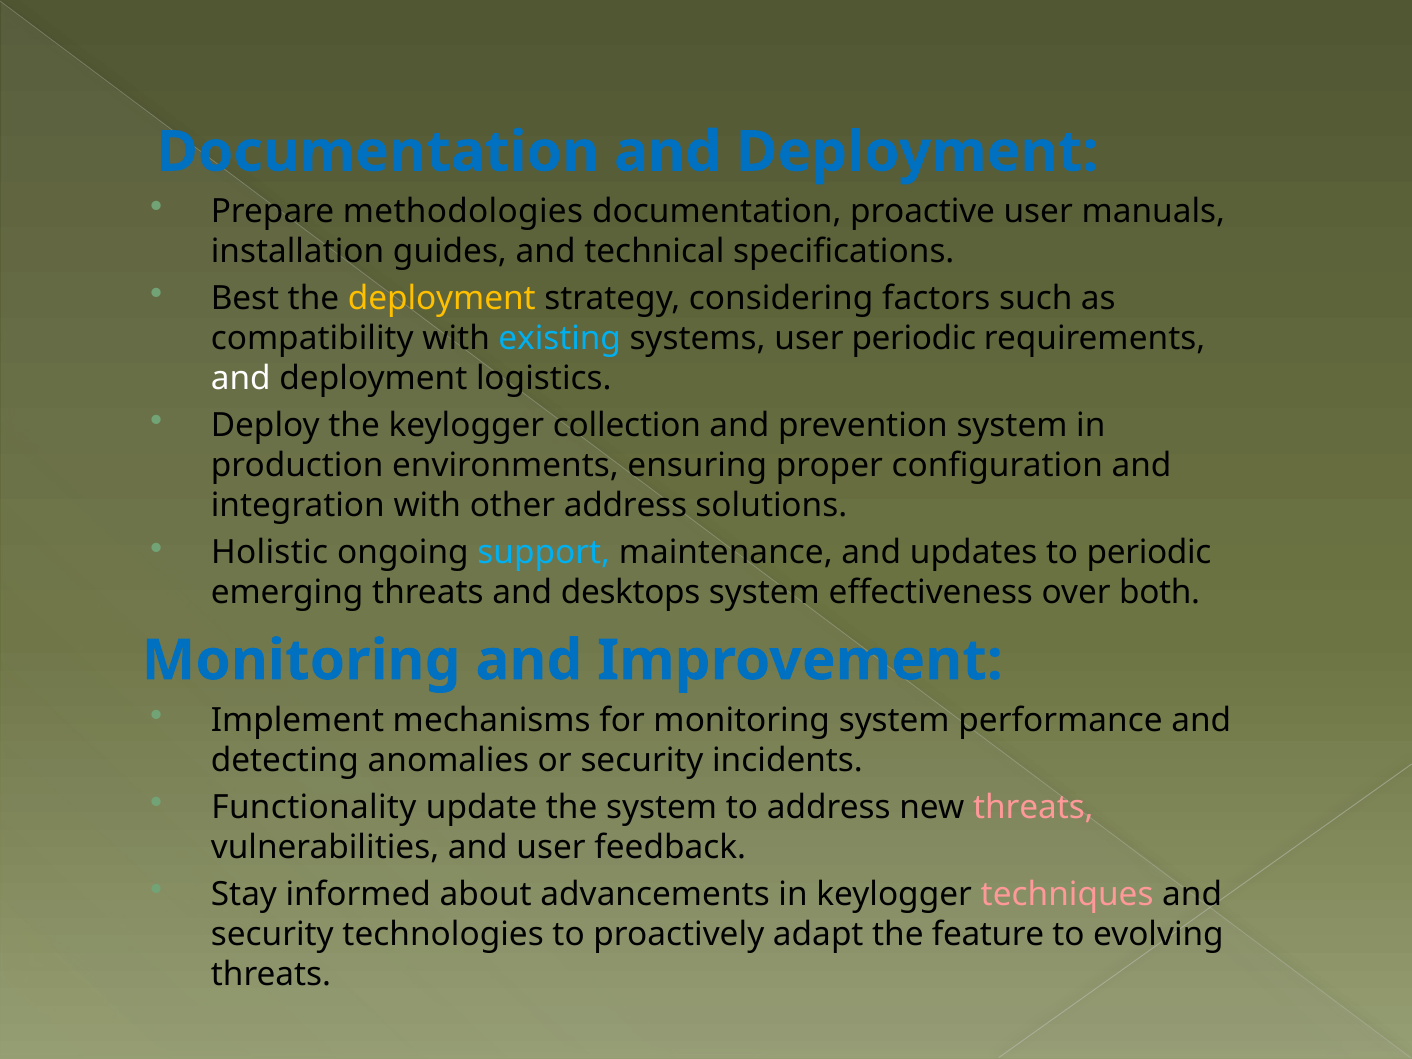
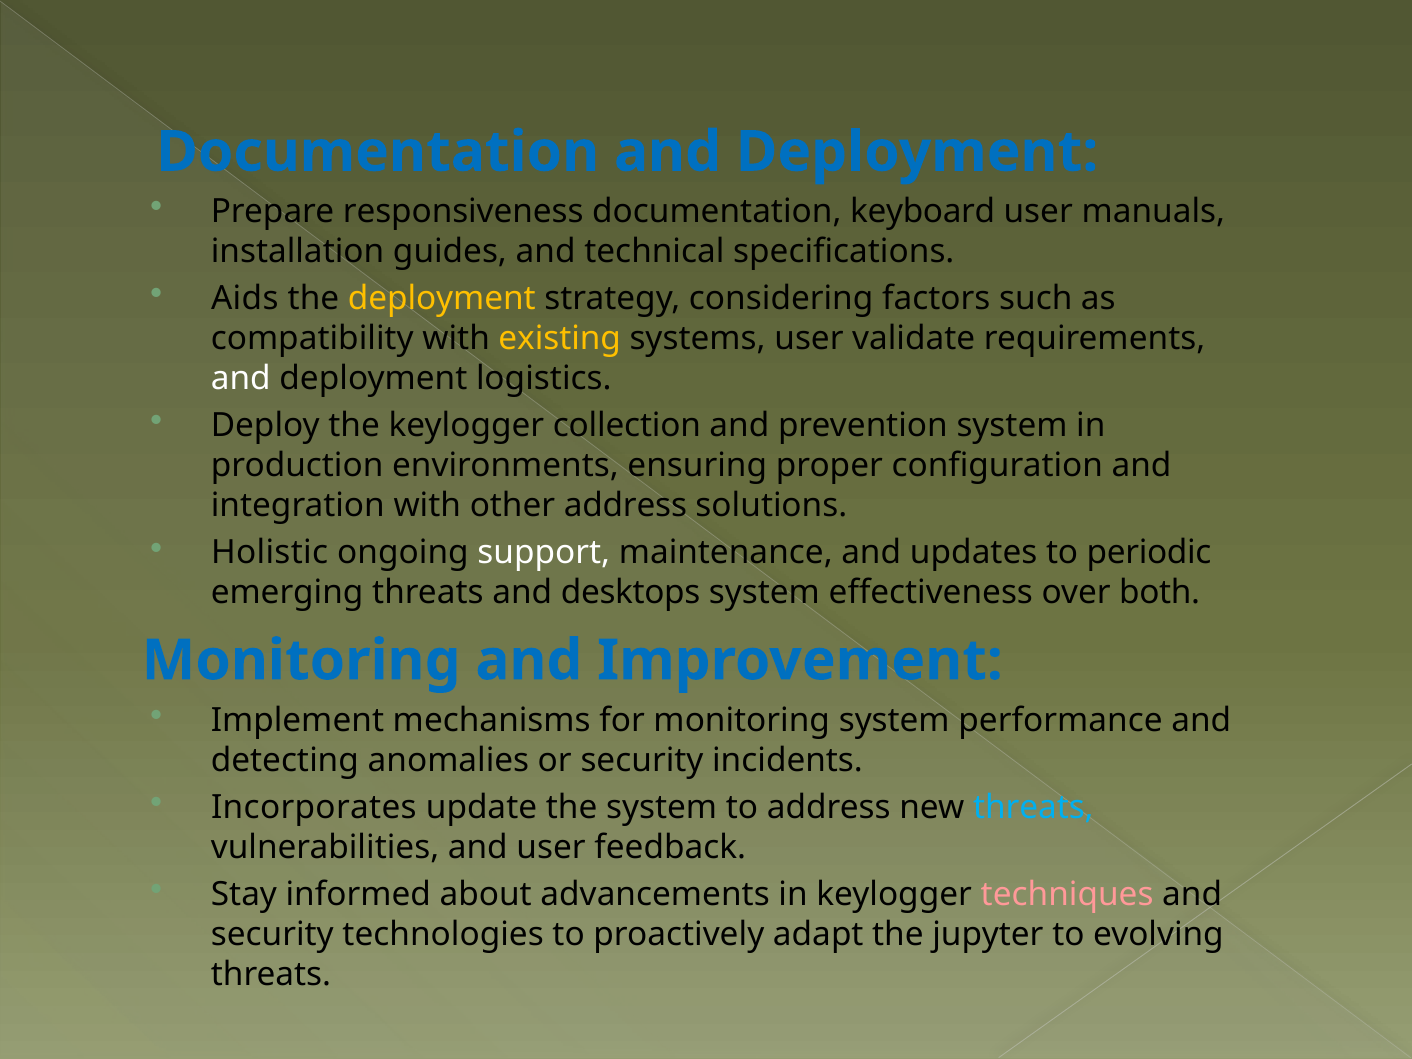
methodologies: methodologies -> responsiveness (463, 212)
proactive: proactive -> keyboard (923, 212)
Best: Best -> Aids (245, 299)
existing colour: light blue -> yellow (560, 339)
user periodic: periodic -> validate (914, 339)
support colour: light blue -> white (544, 553)
Functionality: Functionality -> Incorporates (314, 807)
threats colour: pink -> light blue (1033, 807)
feature: feature -> jupyter (988, 934)
